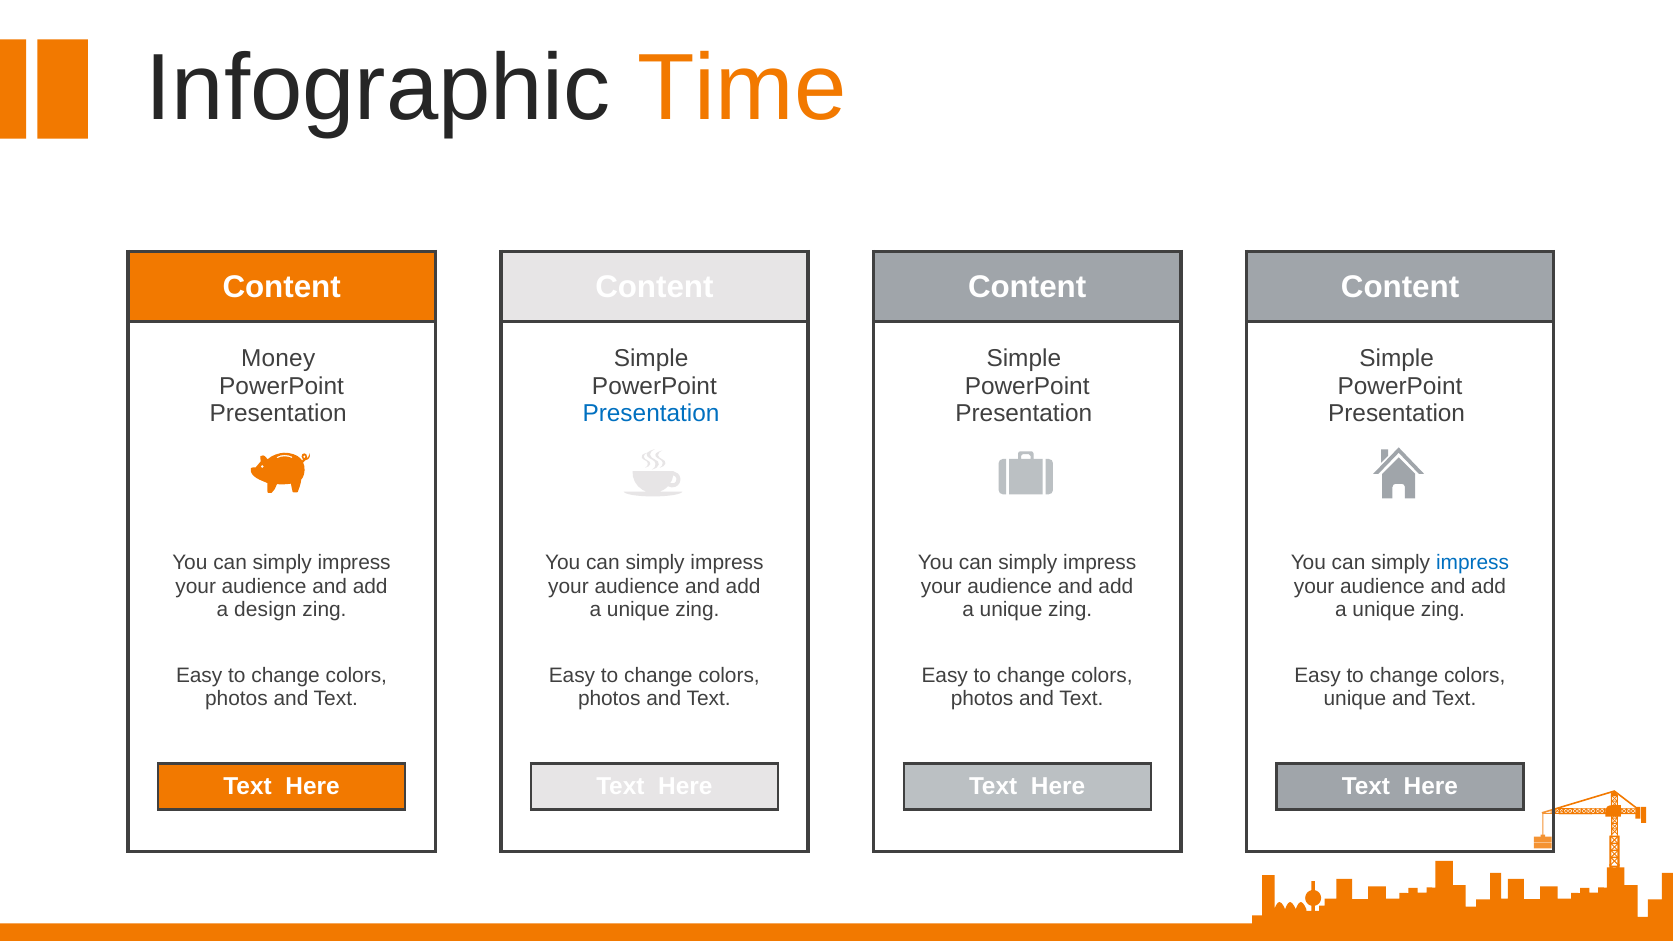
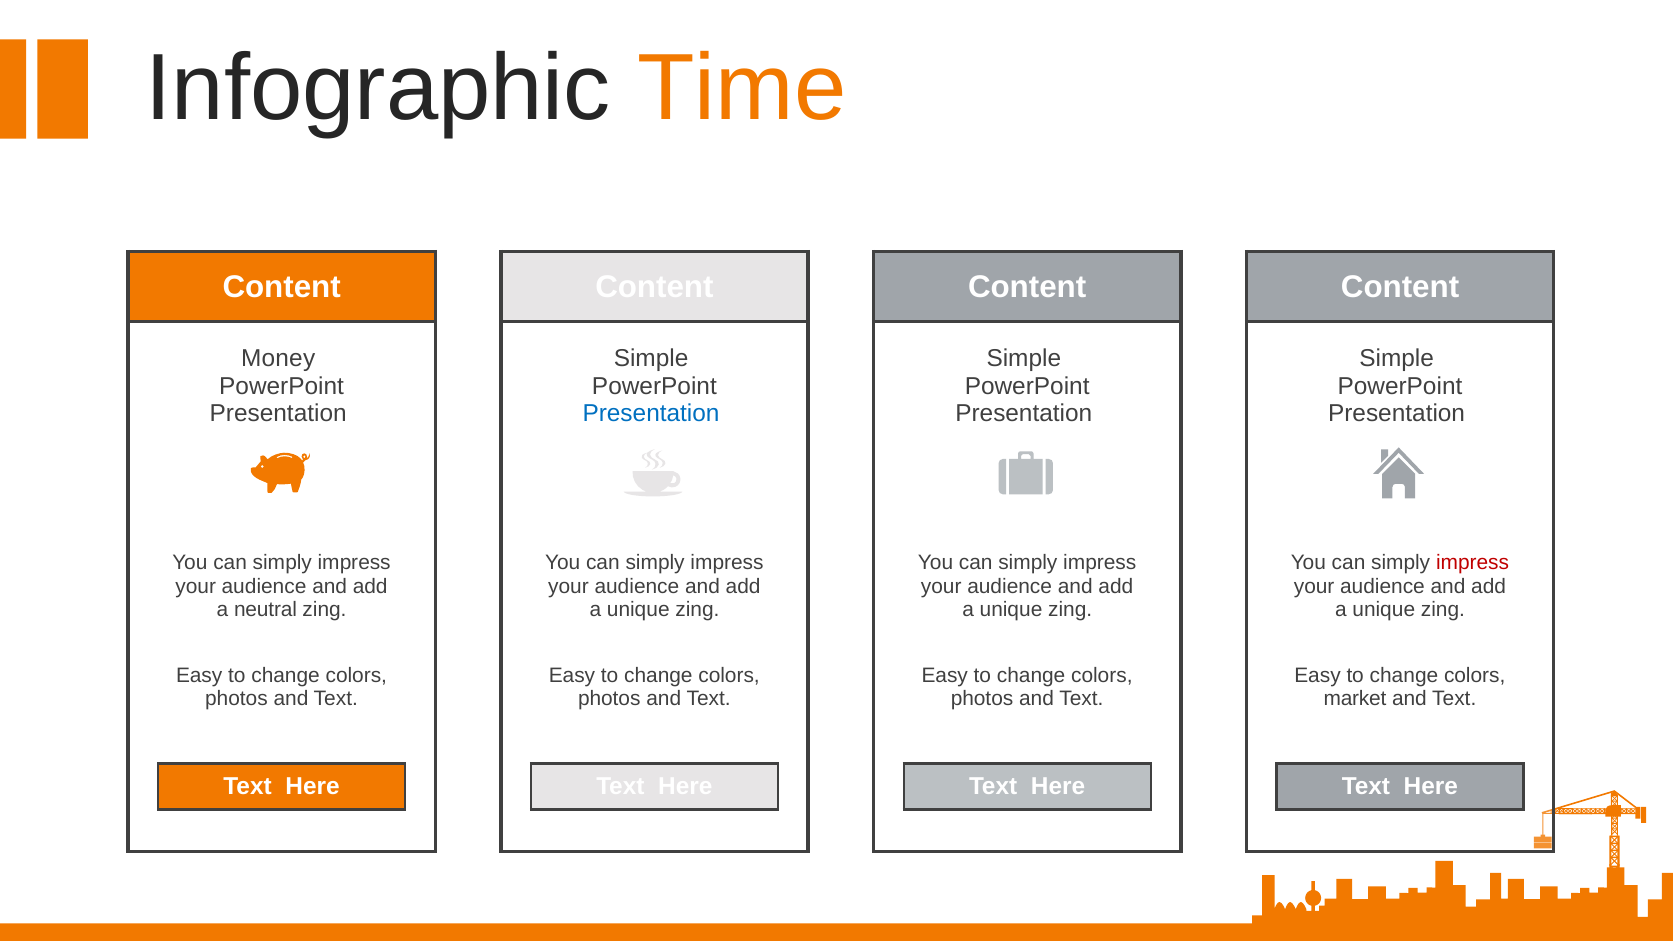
impress colour: blue -> red (1473, 563)
design: design -> neutral (265, 610)
unique: unique -> market (1355, 699)
